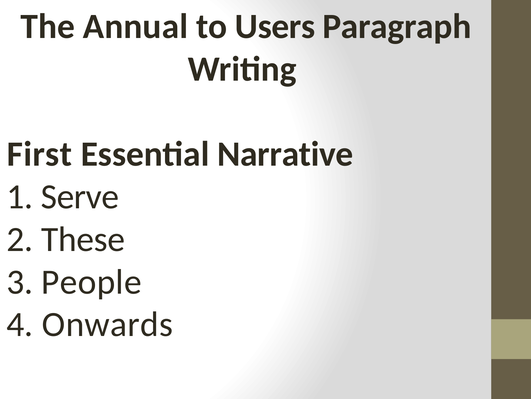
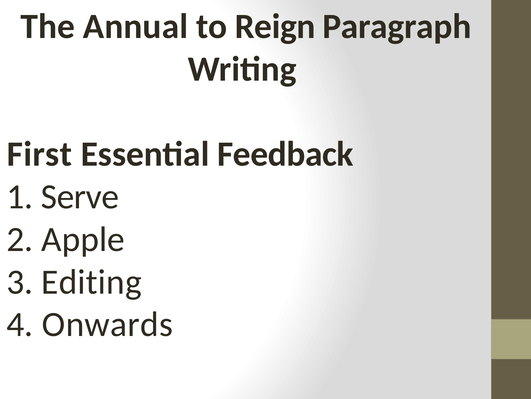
Users: Users -> Reign (275, 27)
Narrative: Narrative -> Feedback (285, 154)
These: These -> Apple (83, 239)
People: People -> Editing (91, 281)
